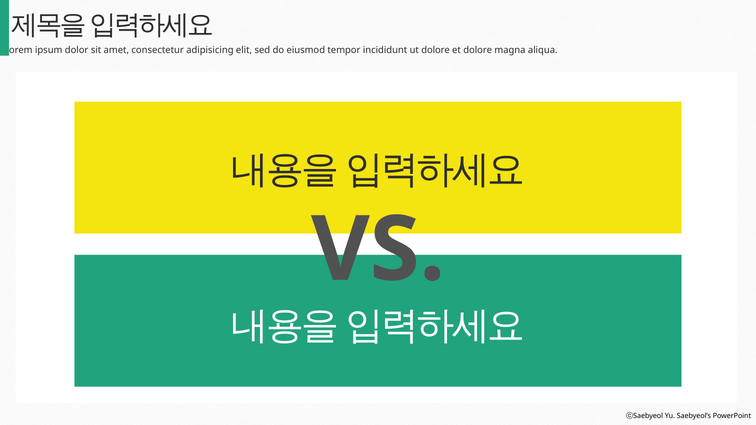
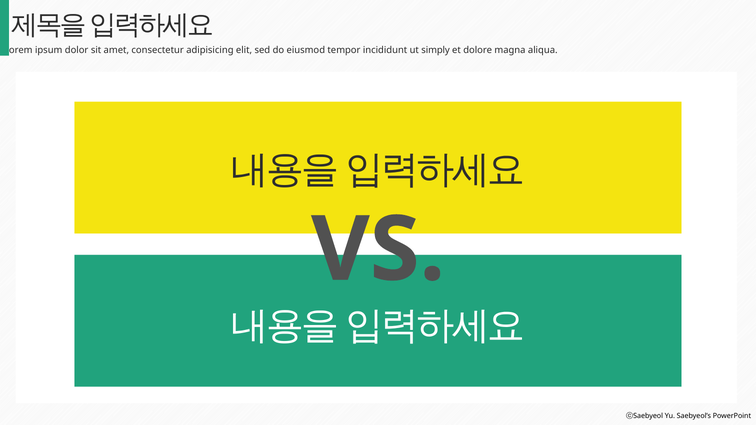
ut dolore: dolore -> simply (436, 50)
